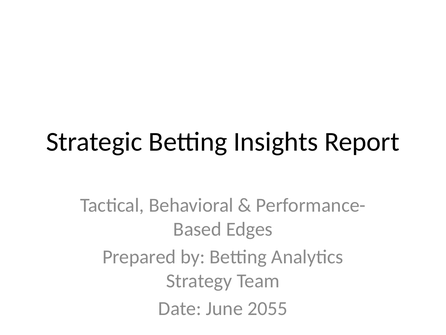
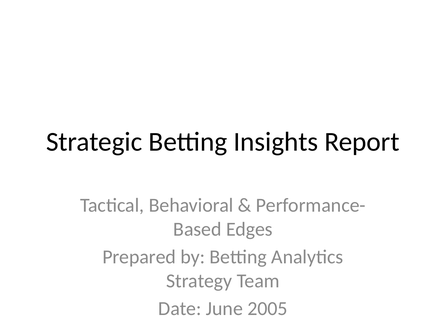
2055: 2055 -> 2005 (267, 308)
